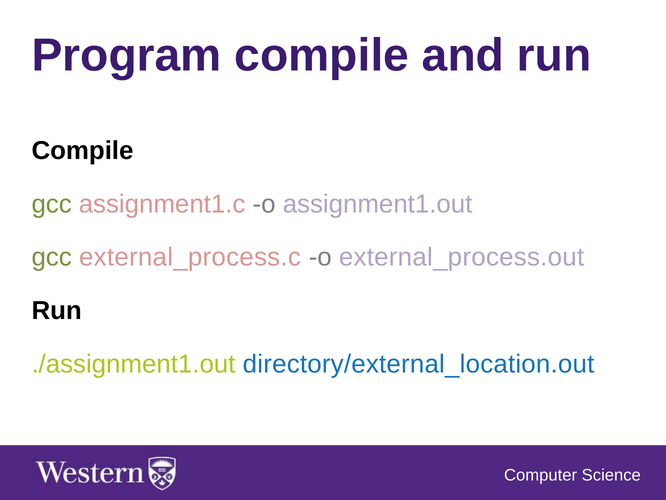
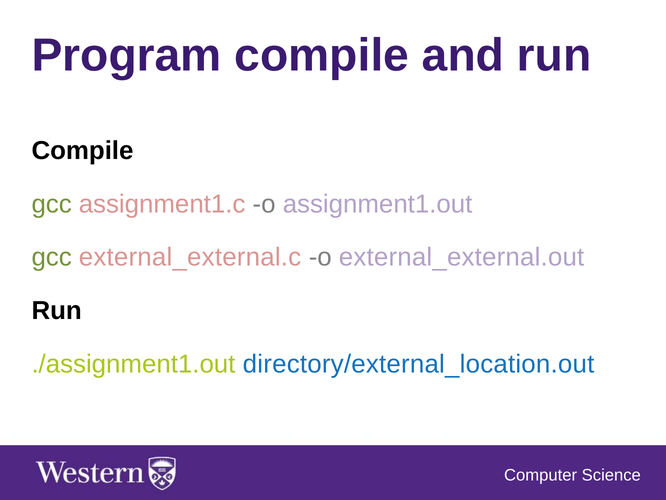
external_process.c: external_process.c -> external_external.c (190, 257)
external_process.out: external_process.out -> external_external.out (462, 257)
